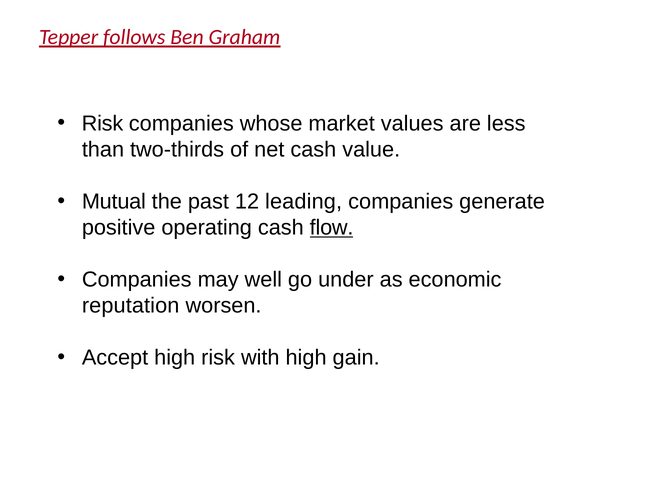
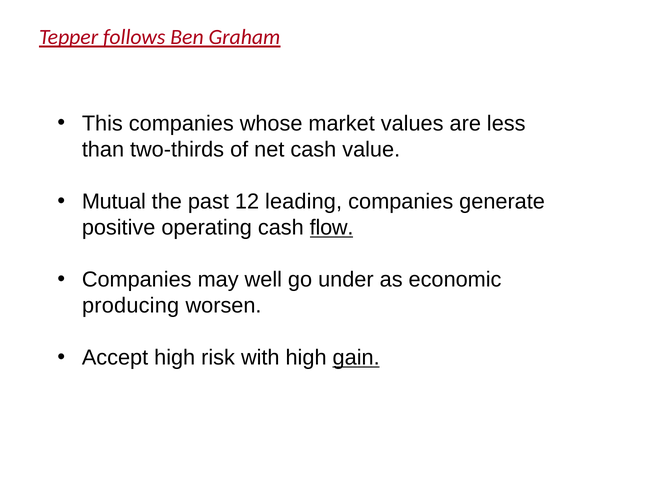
Risk: Risk -> This (102, 124)
reputation: reputation -> producing (131, 306)
gain underline: none -> present (356, 358)
